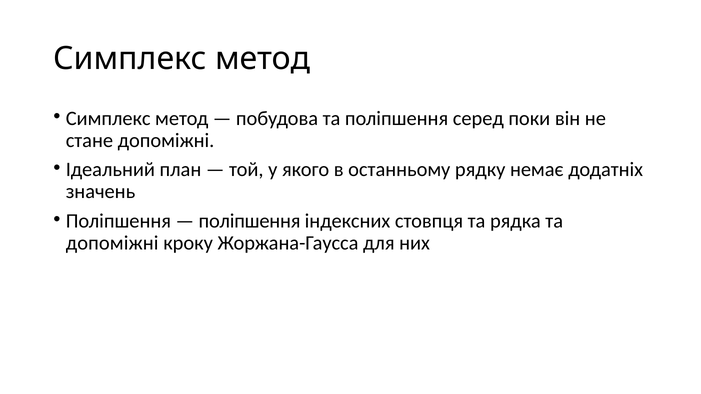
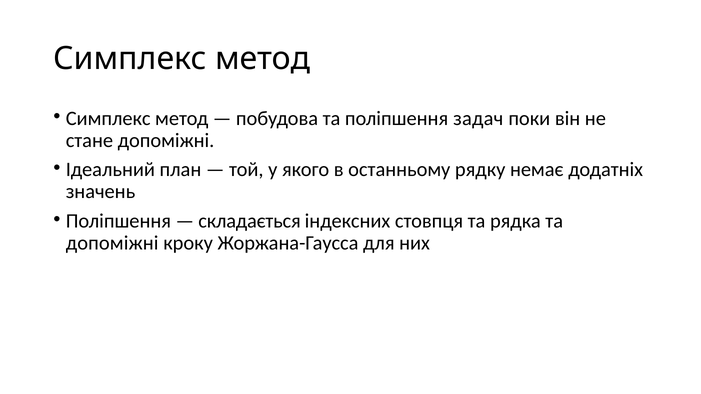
серед: серед -> задач (478, 118)
поліпшення: поліпшення -> складається (250, 221)
